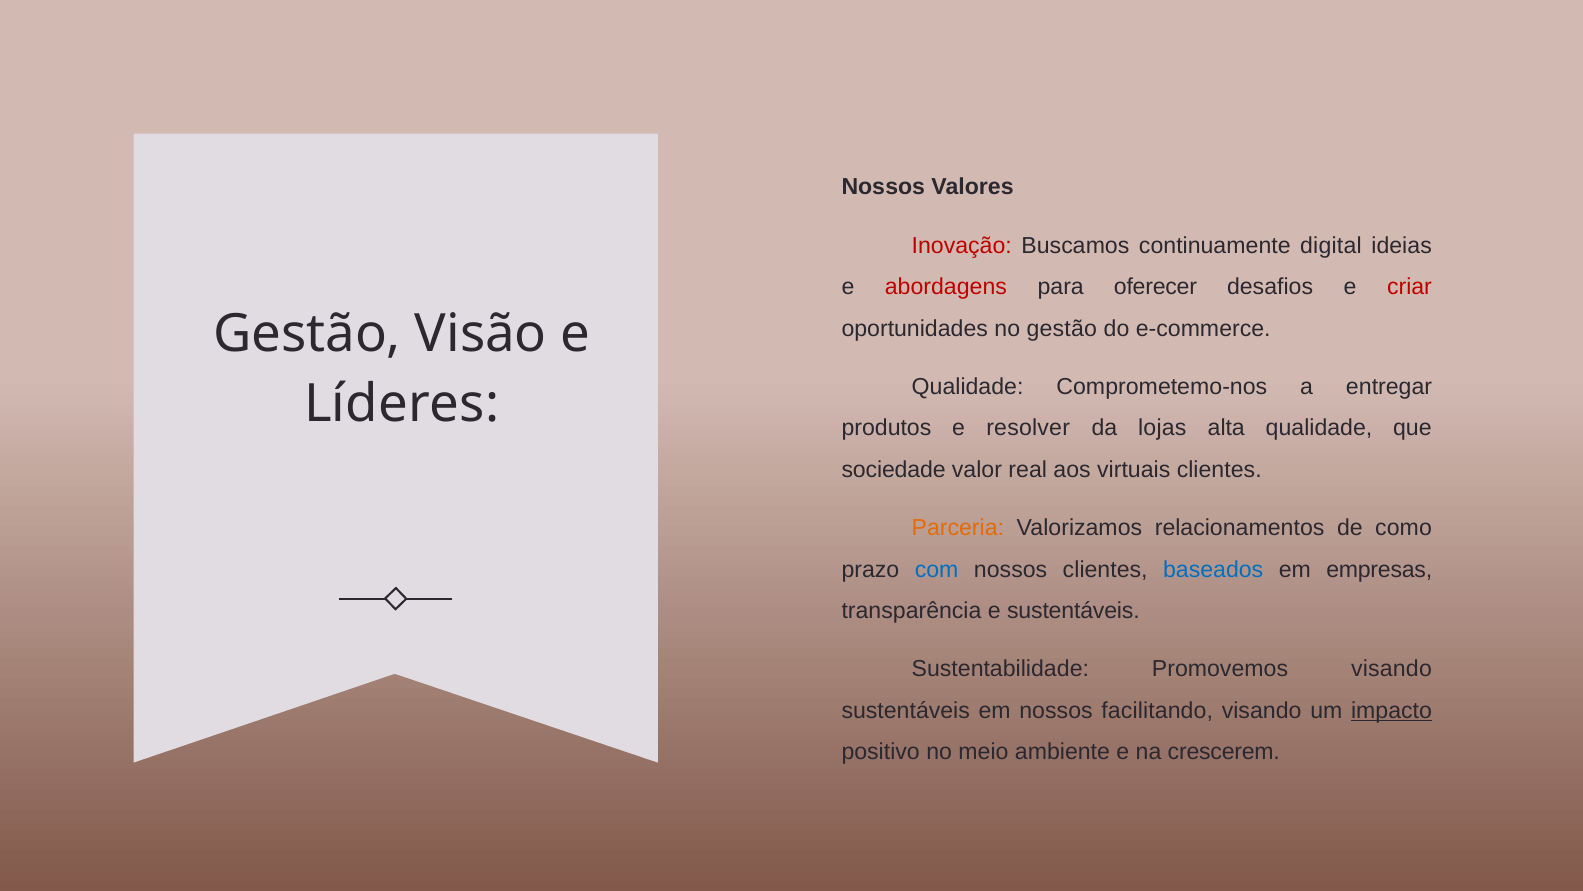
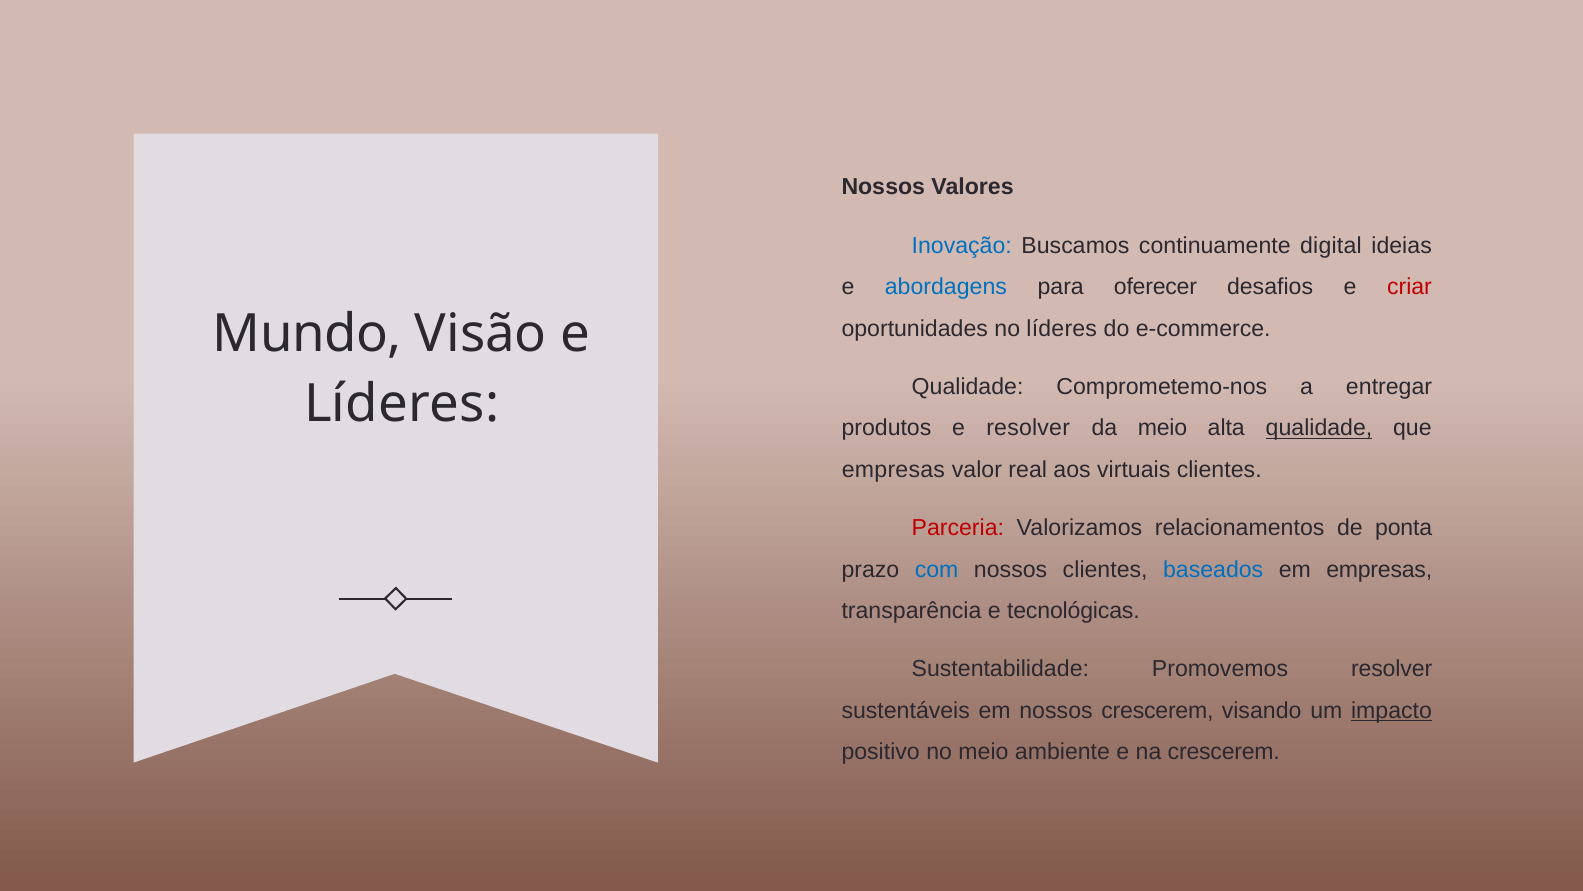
Inovação colour: red -> blue (962, 245)
abordagens colour: red -> blue (946, 287)
no gestão: gestão -> líderes (1062, 328)
Gestão: Gestão -> Mundo (307, 334)
da lojas: lojas -> meio (1163, 428)
qualidade underline: none -> present (1319, 428)
sociedade: sociedade -> empresas (893, 470)
Parceria colour: orange -> red (958, 528)
como: como -> ponta (1404, 528)
e sustentáveis: sustentáveis -> tecnológicas (1073, 611)
Promovemos visando: visando -> resolver (1392, 669)
nossos facilitando: facilitando -> crescerem (1157, 710)
